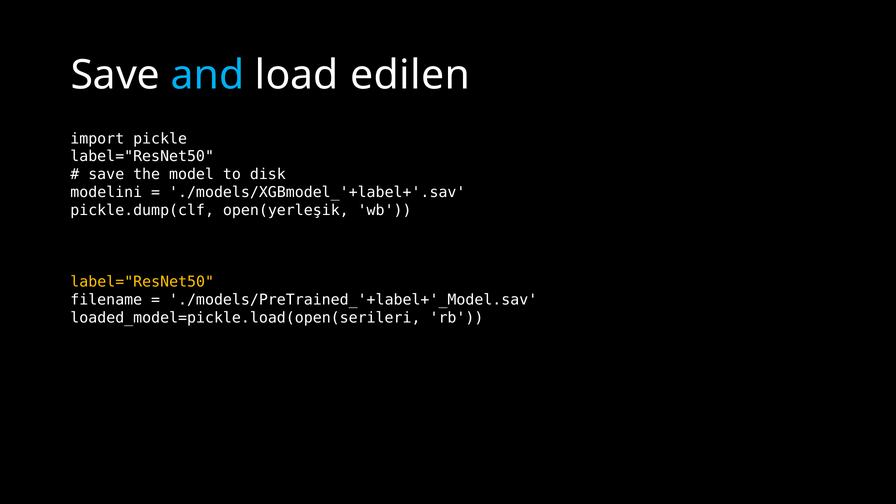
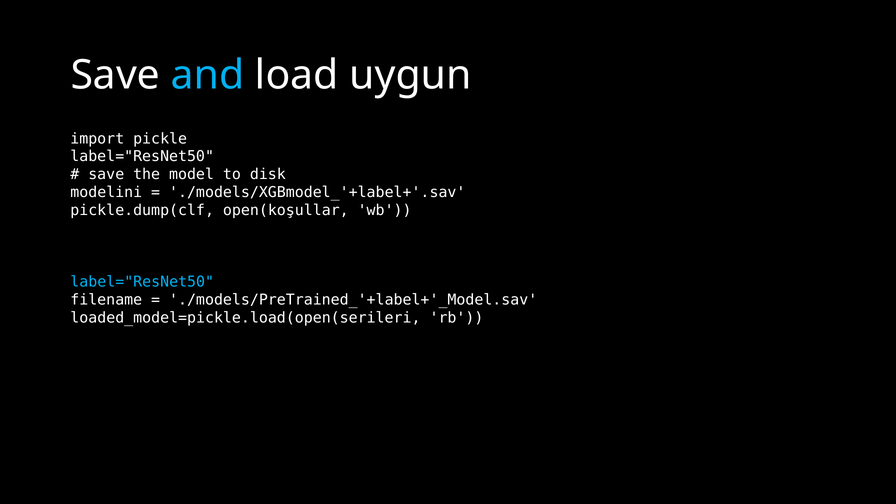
edilen: edilen -> uygun (410, 75)
open(yerleşik: open(yerleşik -> open(koşullar (286, 210)
label="ResNet50 colour: yellow -> light blue (142, 282)
